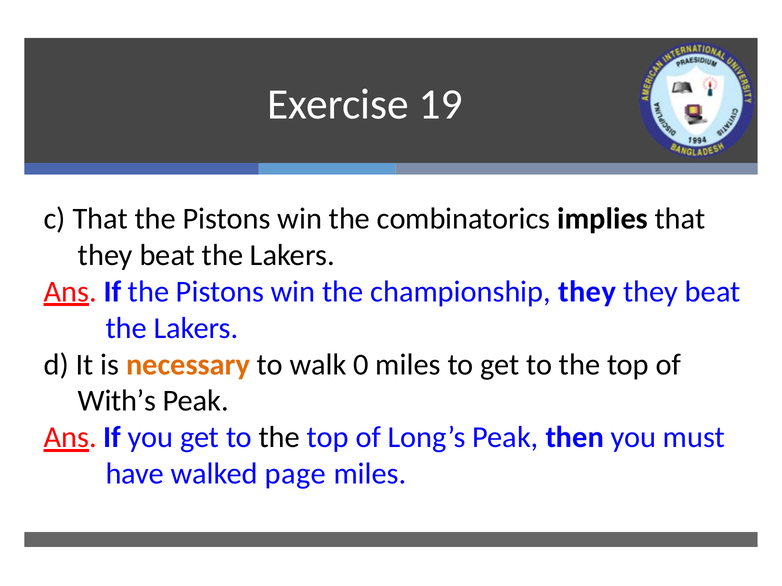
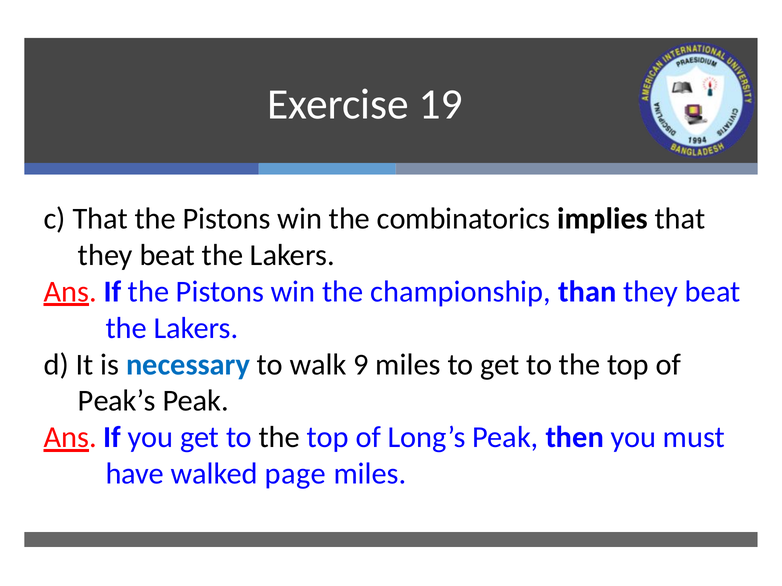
championship they: they -> than (587, 292)
necessary colour: orange -> blue (188, 365)
0: 0 -> 9 (361, 365)
With’s: With’s -> Peak’s (117, 401)
